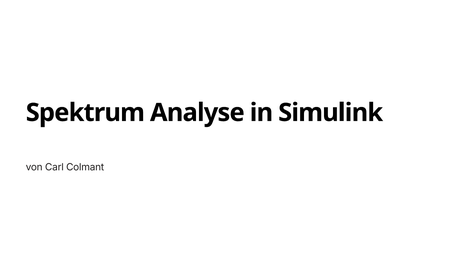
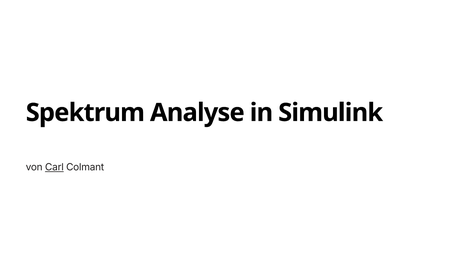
Carl underline: none -> present (54, 167)
